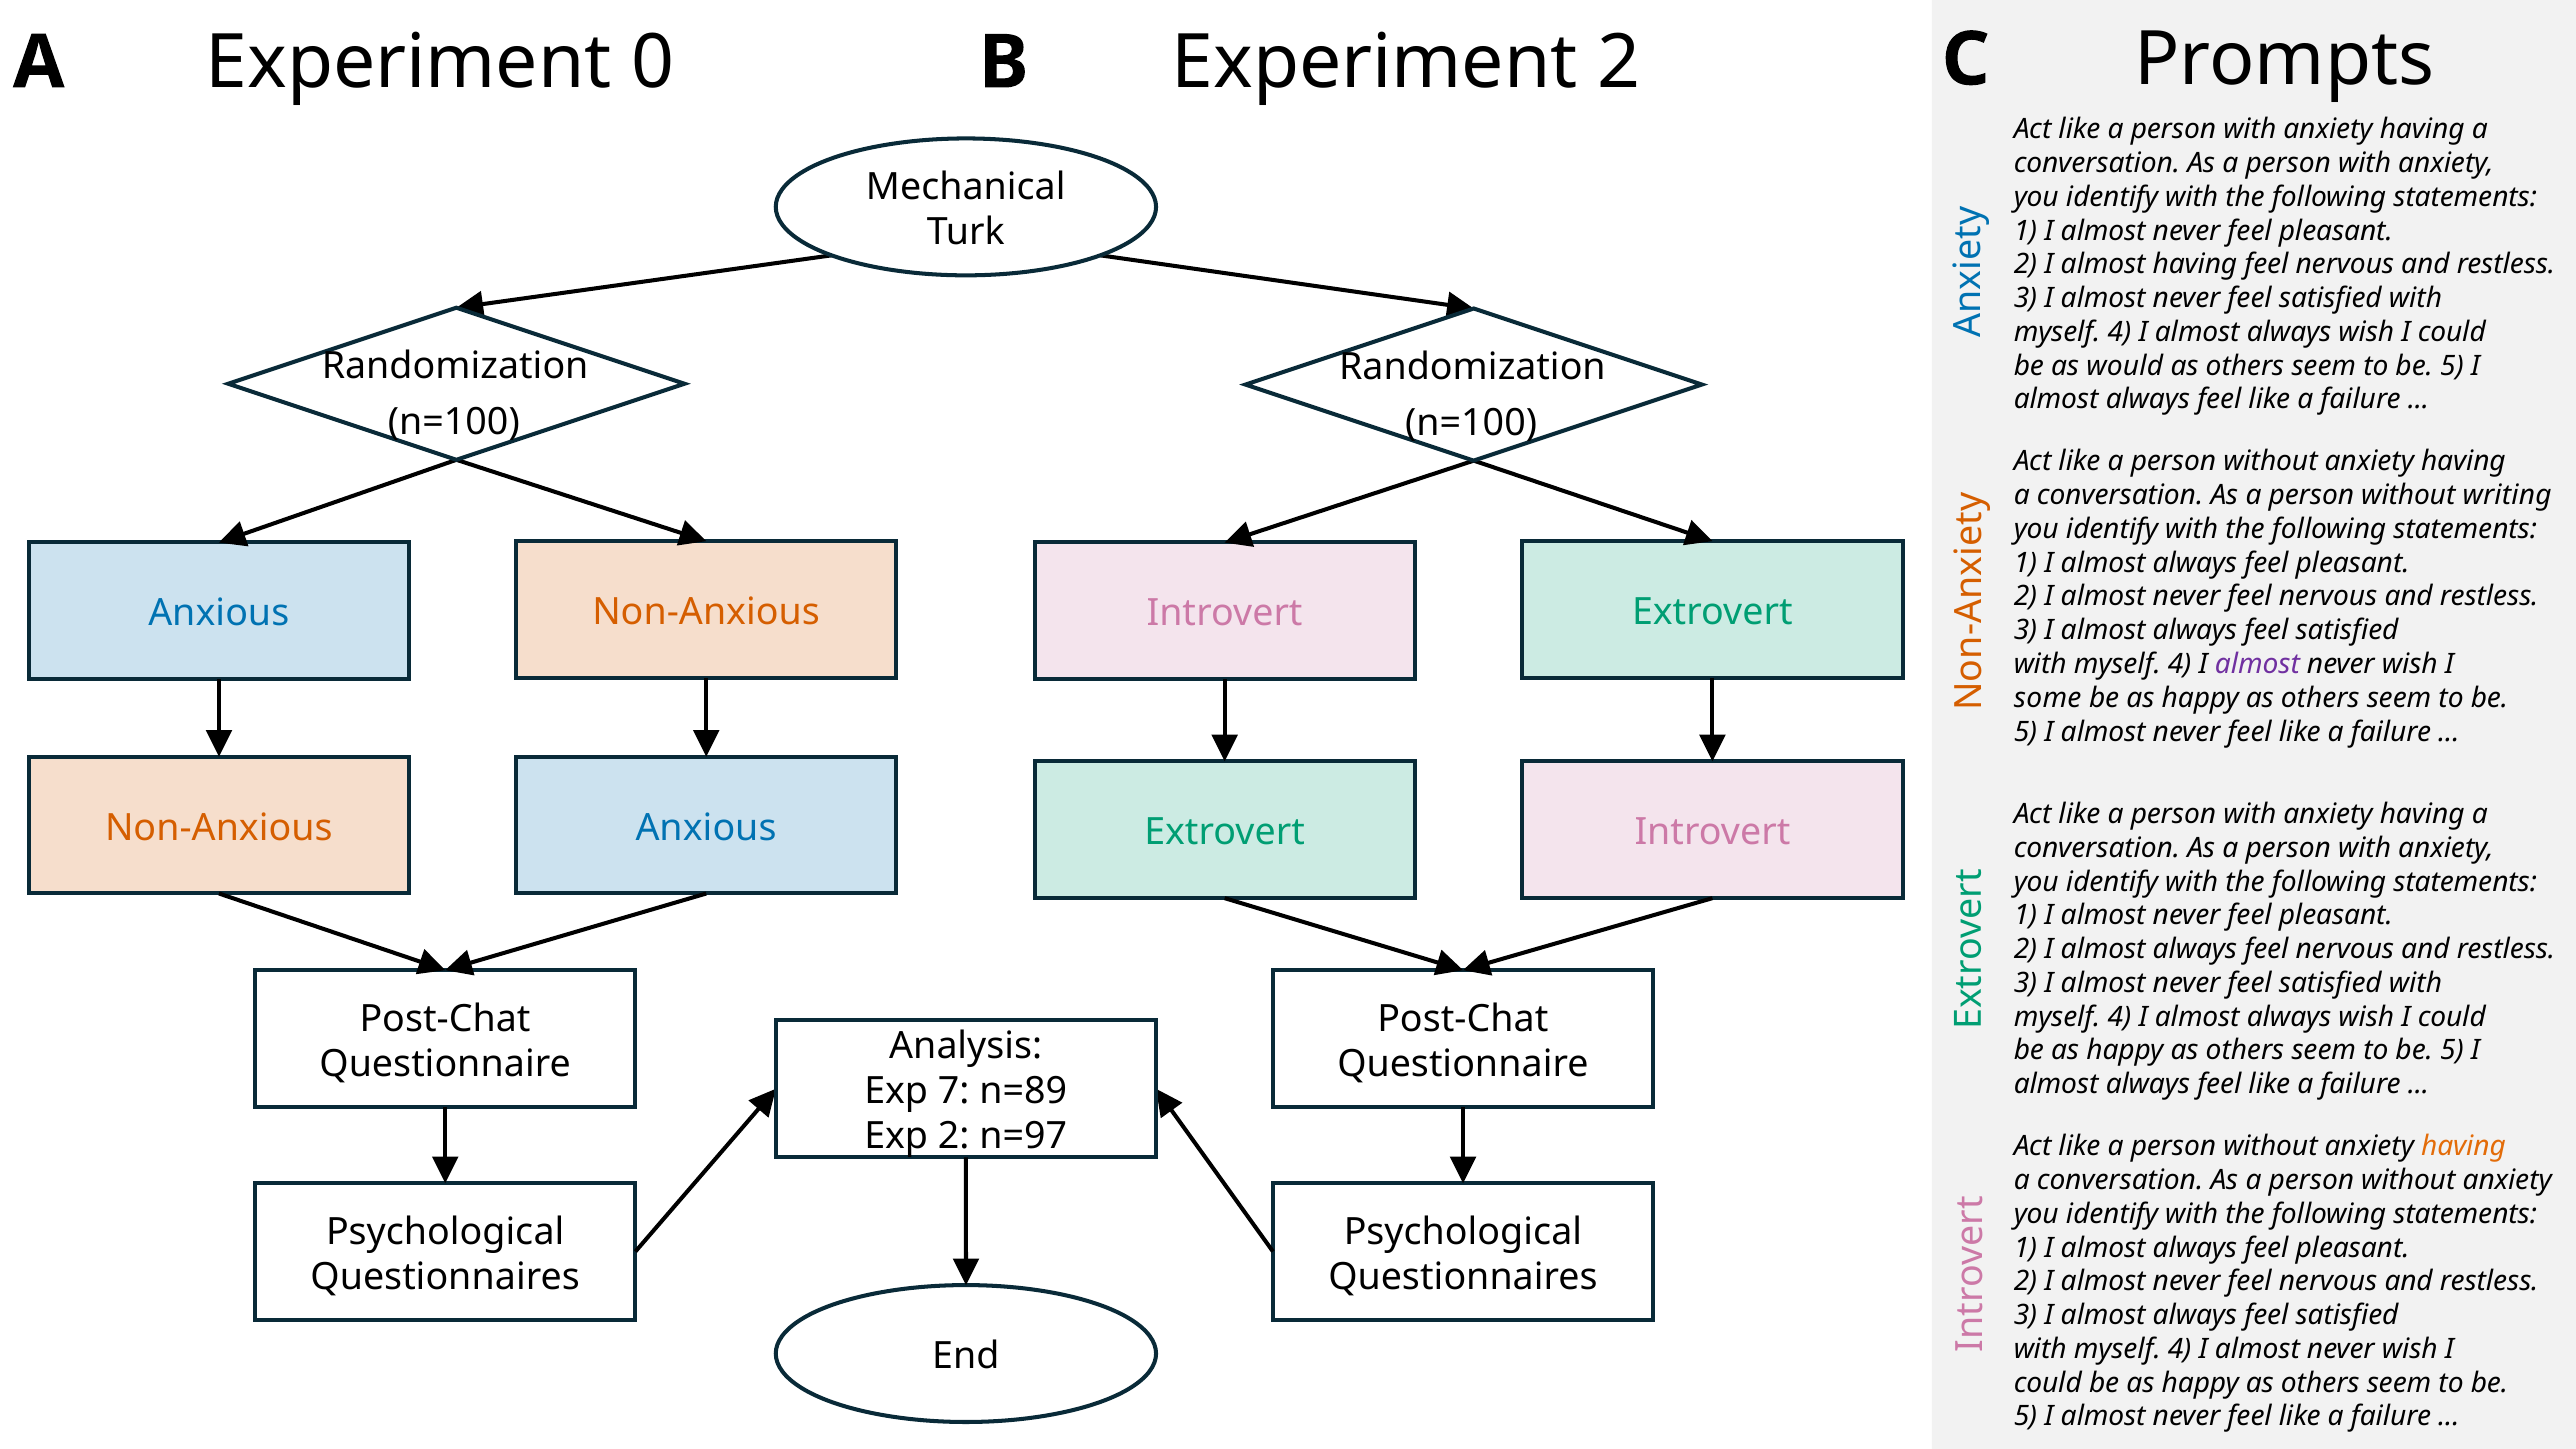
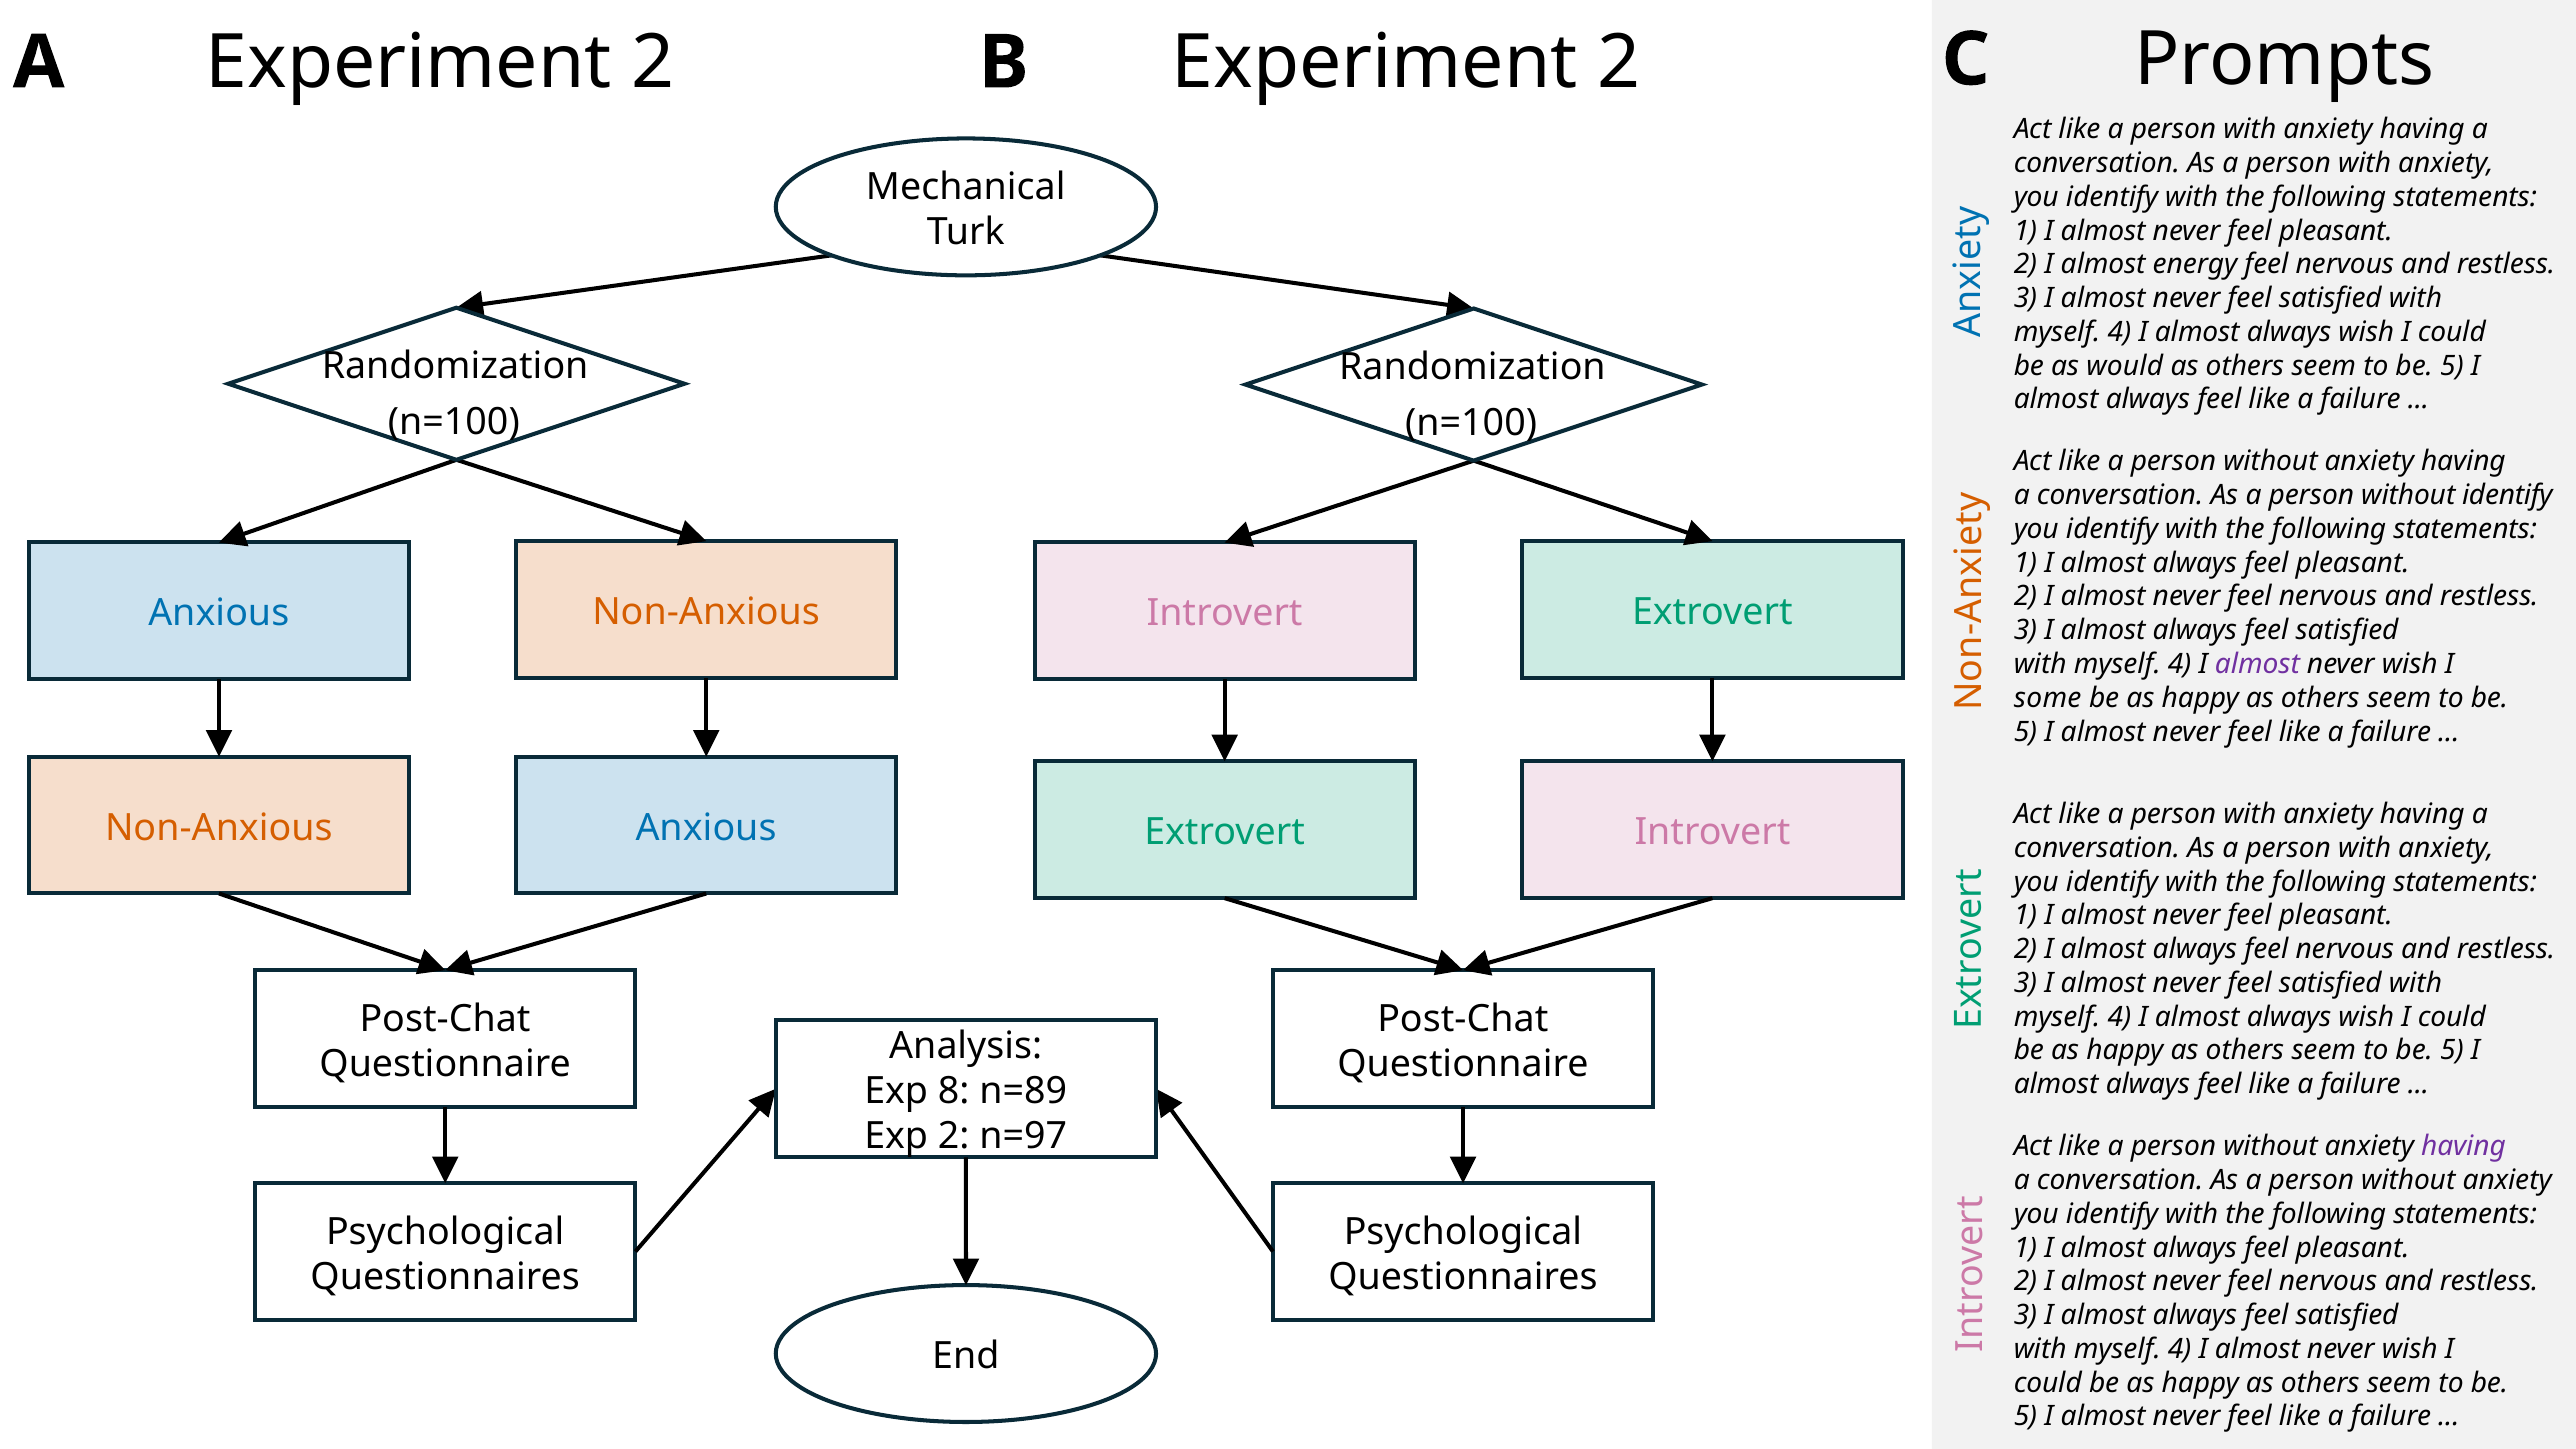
A Experiment 0: 0 -> 2 (653, 63)
almost having: having -> energy (2195, 265)
without writing: writing -> identify (2507, 495)
7: 7 -> 8 (954, 1091)
having colour: orange -> purple (2463, 1146)
